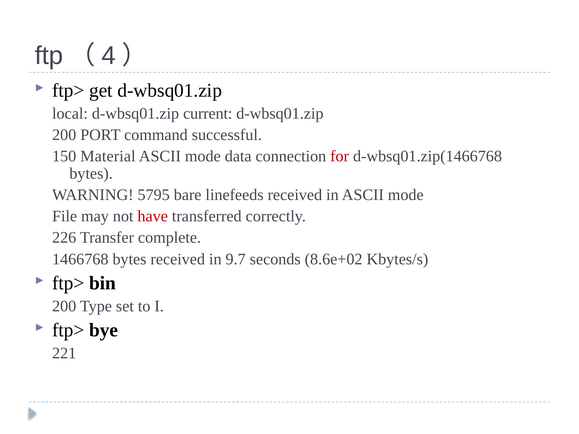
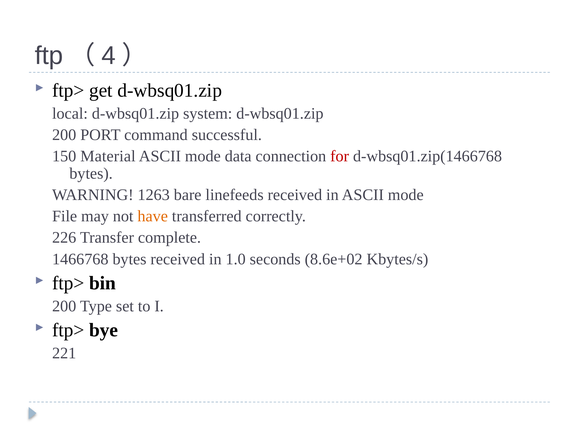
current: current -> system (208, 114)
5795: 5795 -> 1263 (154, 195)
have colour: red -> orange (153, 216)
9.7: 9.7 -> 1.0 (236, 259)
